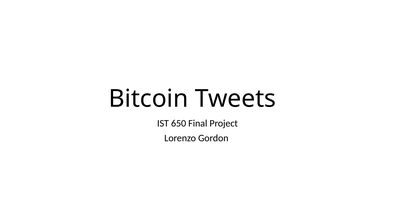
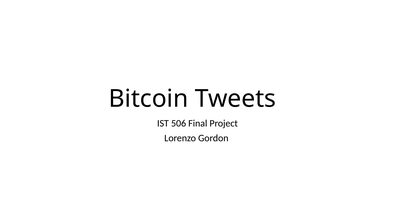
650: 650 -> 506 (179, 123)
